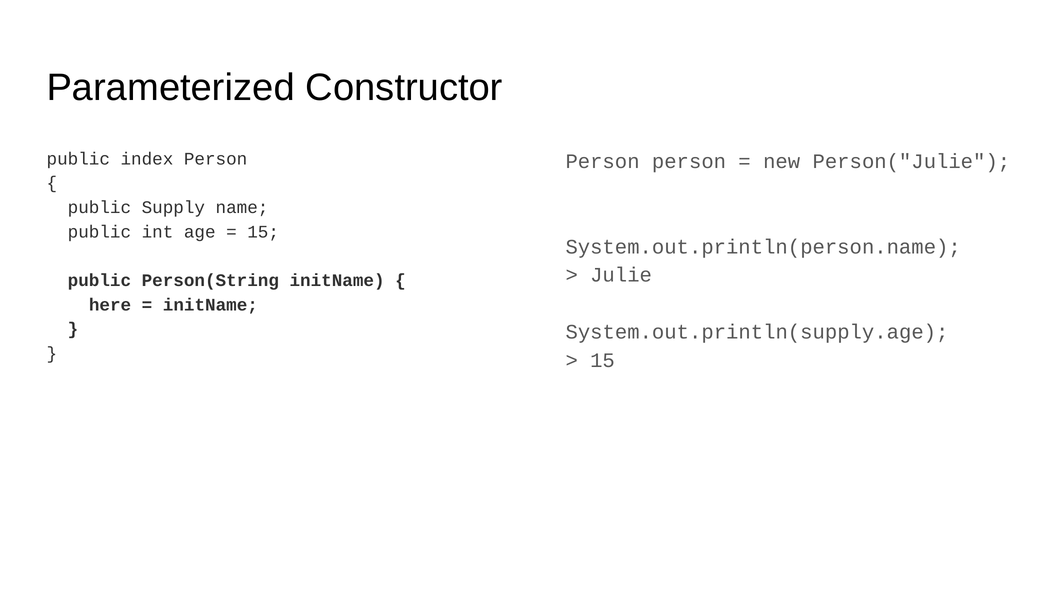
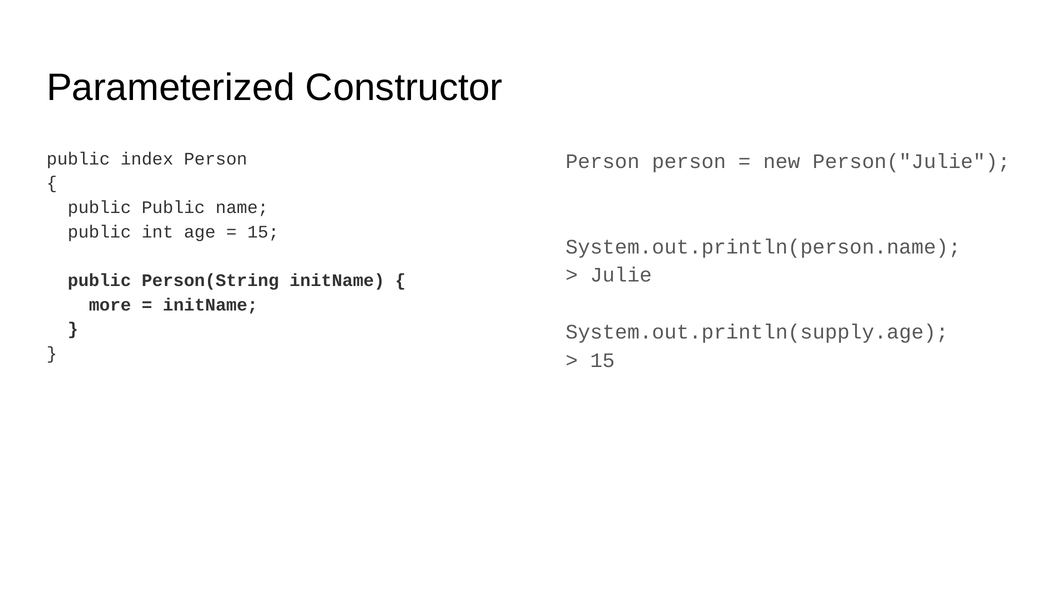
public Supply: Supply -> Public (173, 207)
here: here -> more (110, 305)
